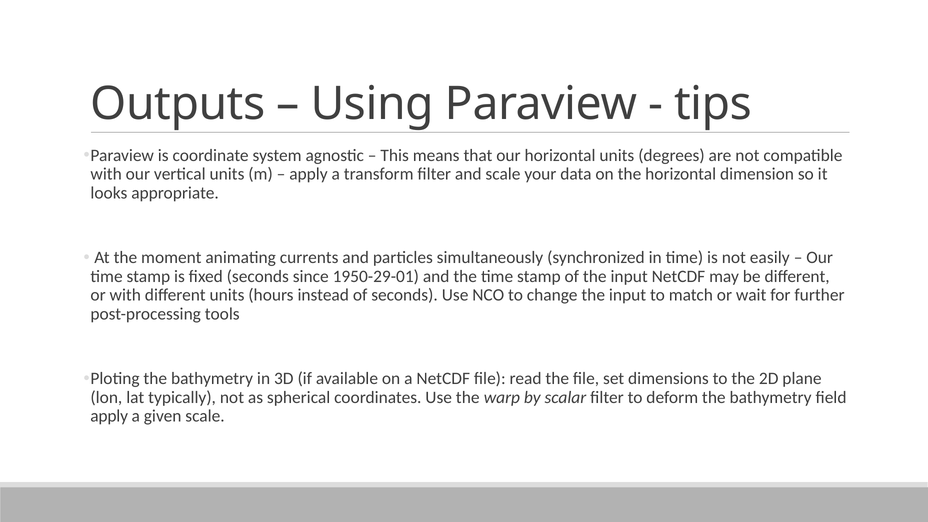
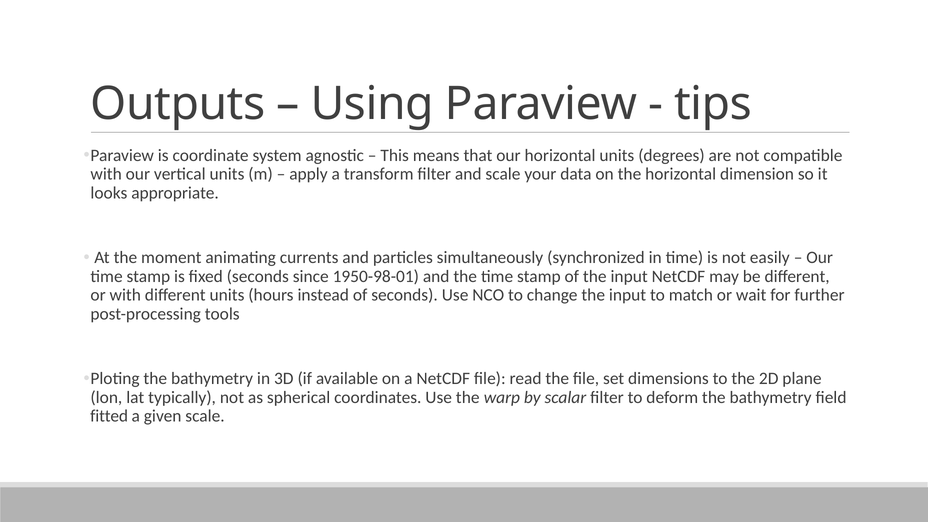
1950-29-01: 1950-29-01 -> 1950-98-01 (376, 276)
apply: apply -> fitted (109, 416)
